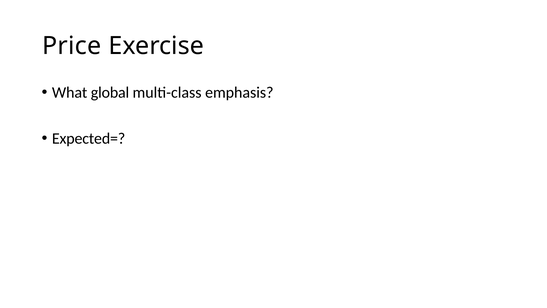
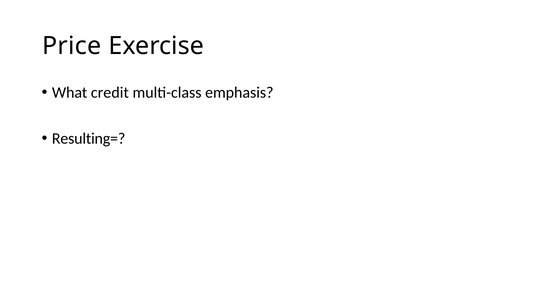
global: global -> credit (110, 92)
Expected=: Expected= -> Resulting= (89, 138)
